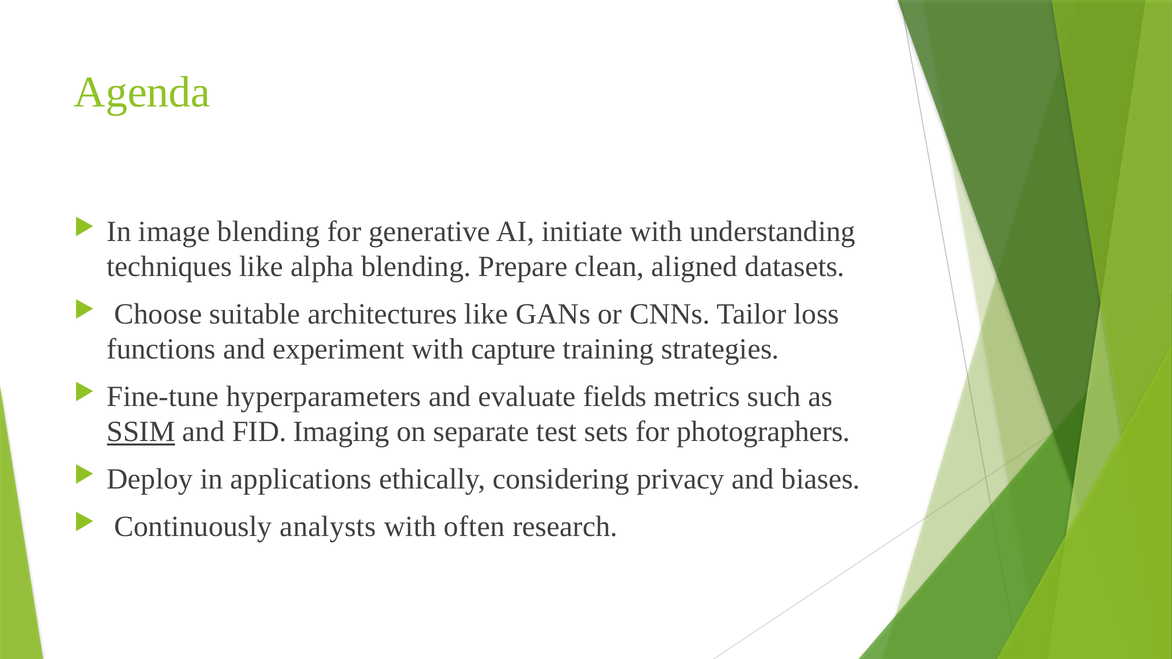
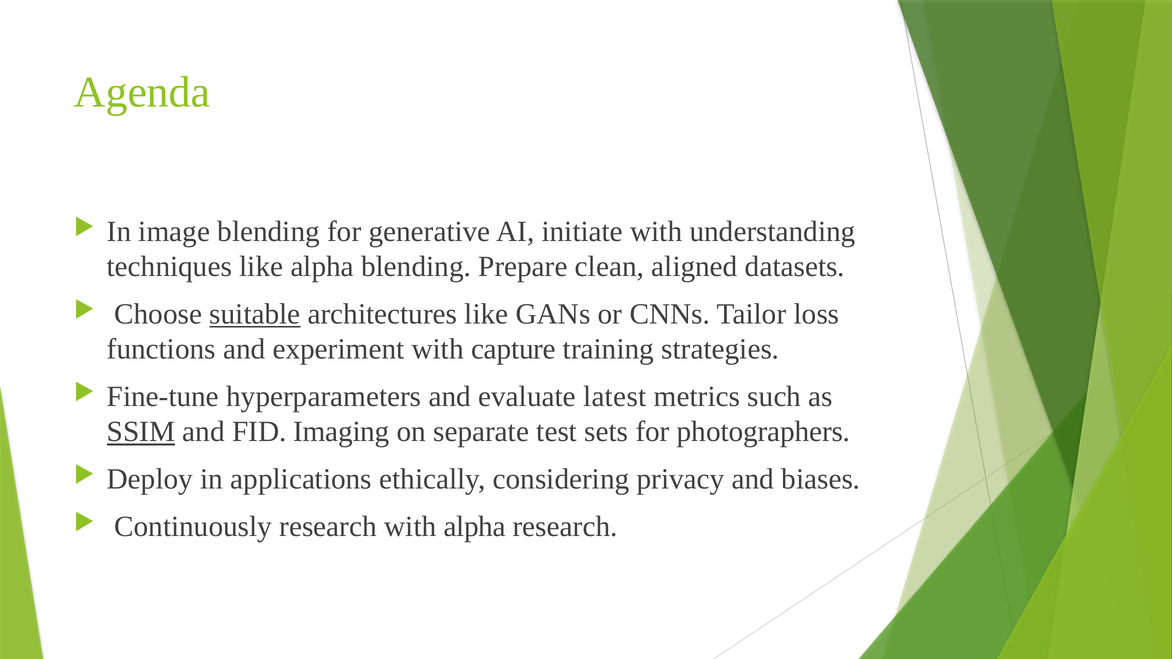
suitable underline: none -> present (255, 314)
fields: fields -> latest (615, 397)
Continuously analysts: analysts -> research (328, 527)
with often: often -> alpha (475, 527)
